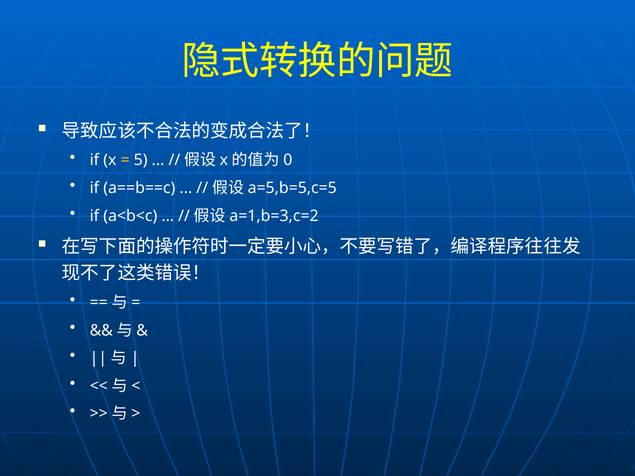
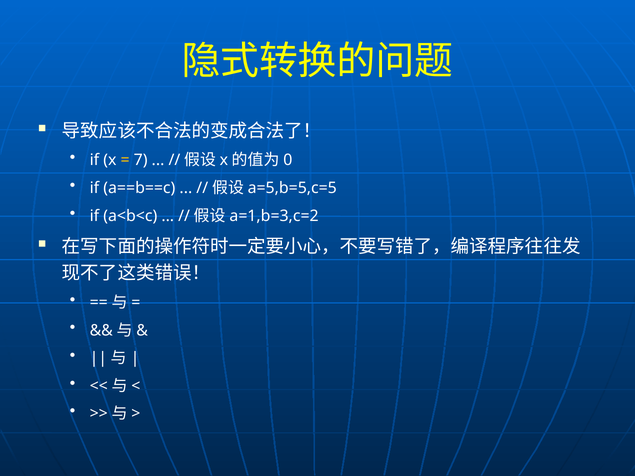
5: 5 -> 7 (141, 160)
